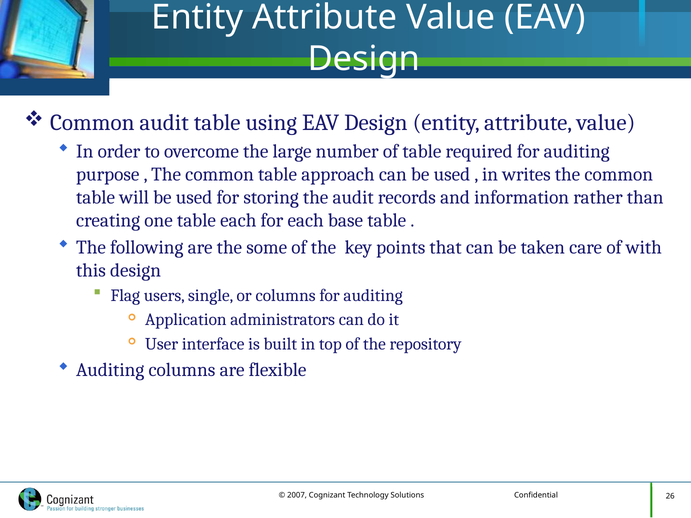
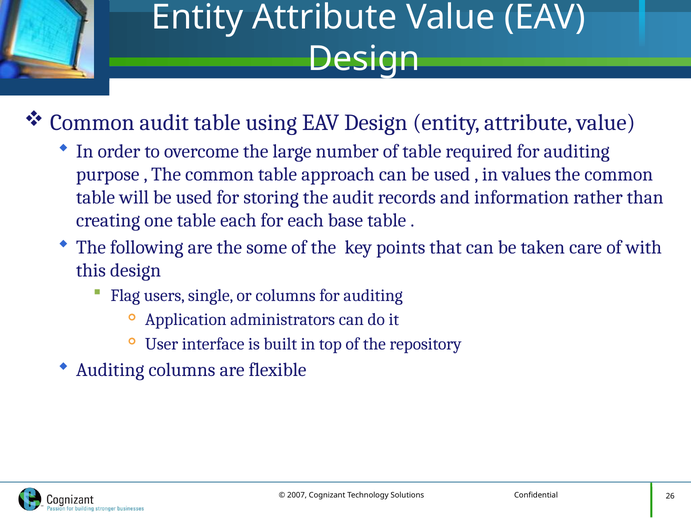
writes: writes -> values (527, 174)
